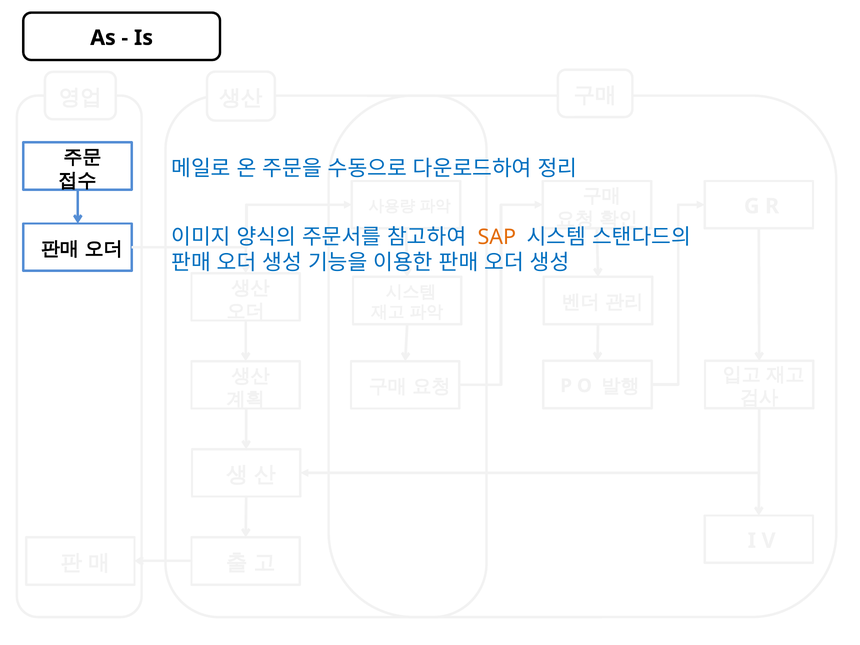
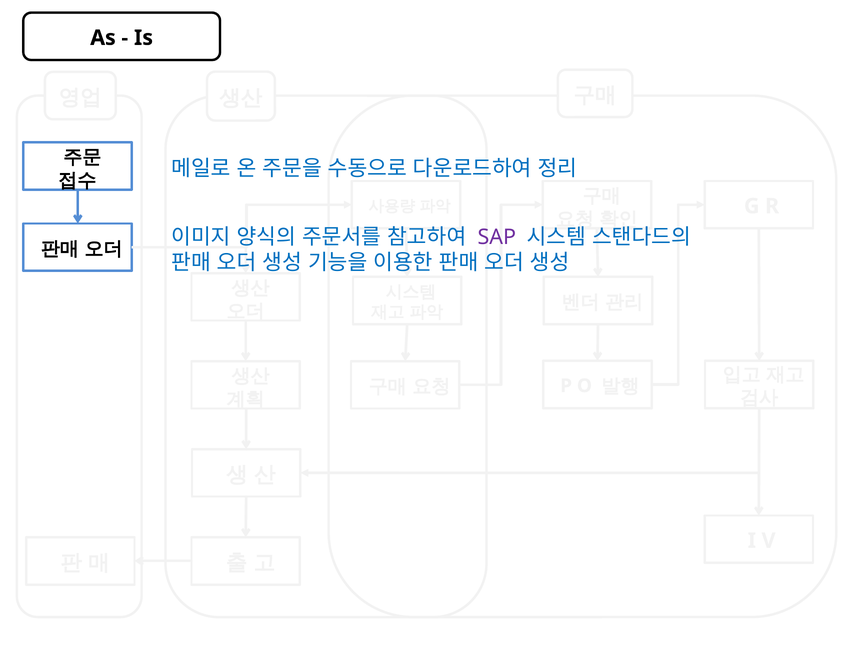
SAP colour: orange -> purple (497, 237)
